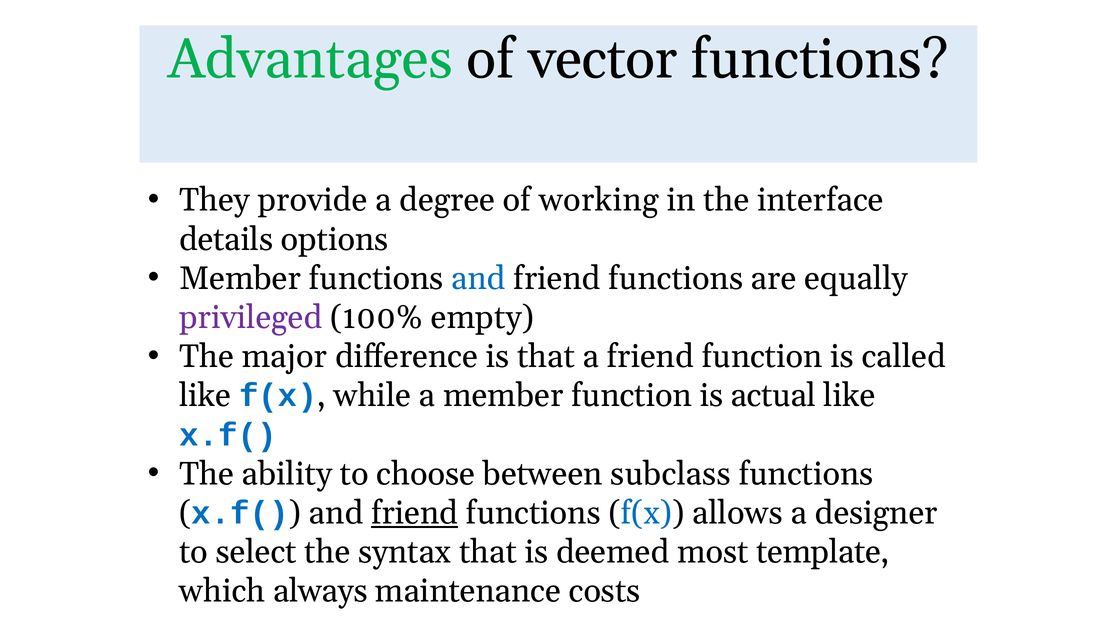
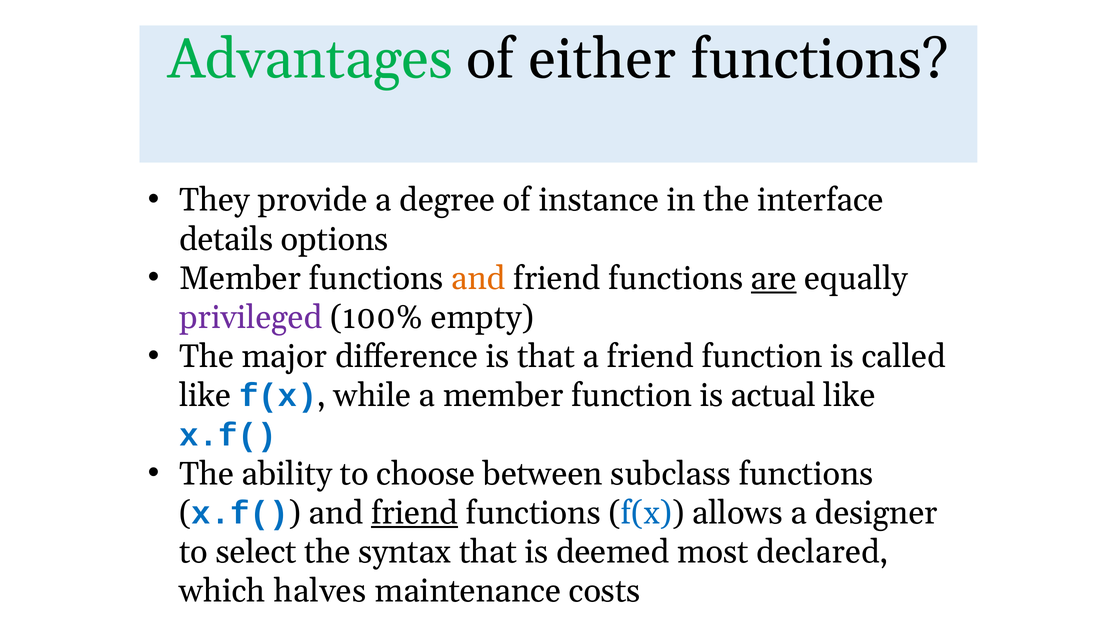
vector: vector -> either (602, 59)
working: working -> instance (599, 200)
and colour: blue -> orange (479, 278)
are underline: none -> present (774, 278)
template: template -> declared (823, 552)
always: always -> halves (320, 591)
